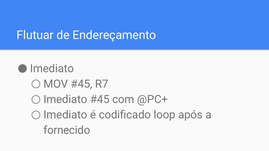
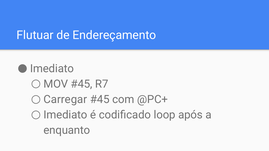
Imediato: Imediato -> Carregar (65, 100)
fornecido: fornecido -> enquanto (67, 131)
